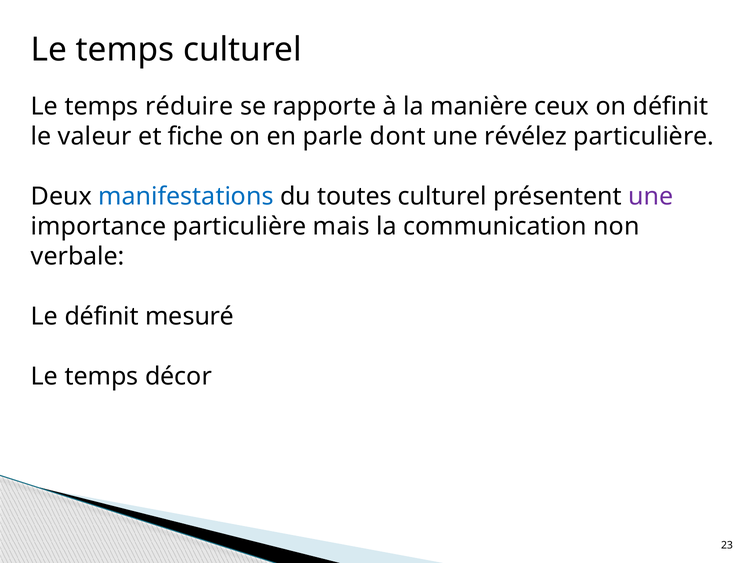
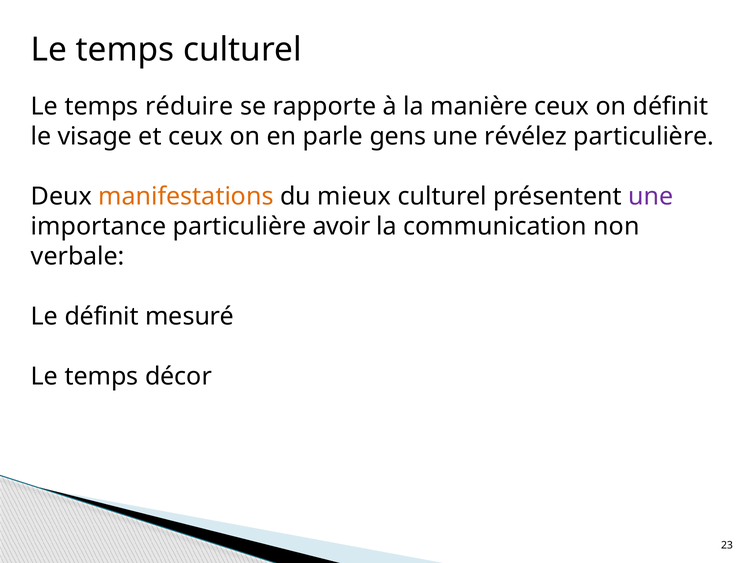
valeur: valeur -> visage (95, 137)
et fiche: fiche -> ceux (195, 137)
dont: dont -> gens (398, 137)
manifestations colour: blue -> orange (186, 197)
toutes: toutes -> mieux (354, 197)
mais: mais -> avoir (342, 227)
